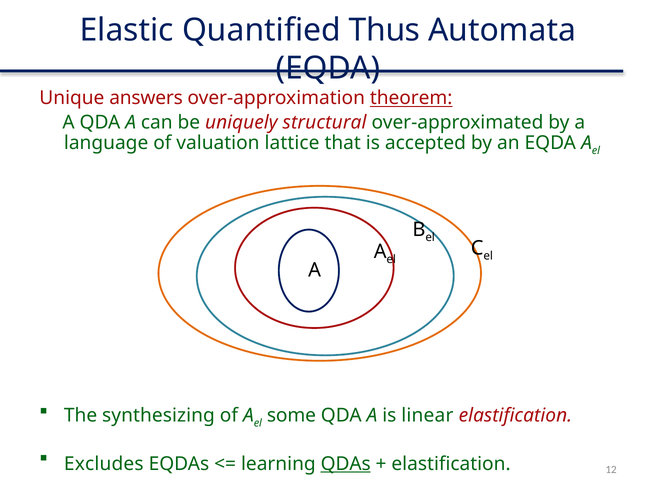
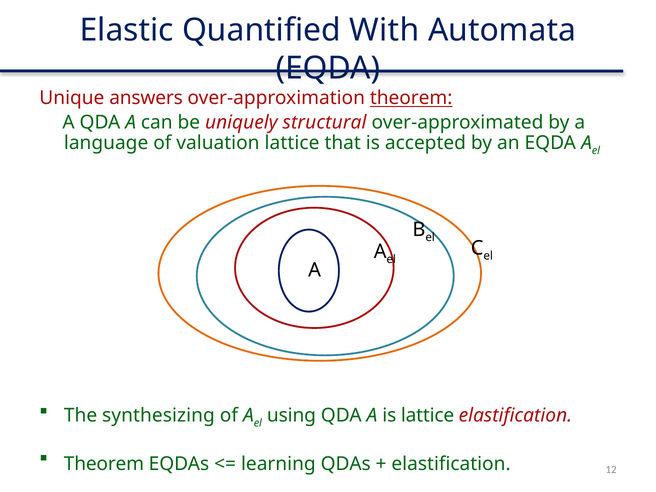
Thus: Thus -> With (384, 30)
some: some -> using (291, 416)
is linear: linear -> lattice (428, 416)
Excludes: Excludes -> Theorem (104, 464)
QDAs underline: present -> none (346, 464)
